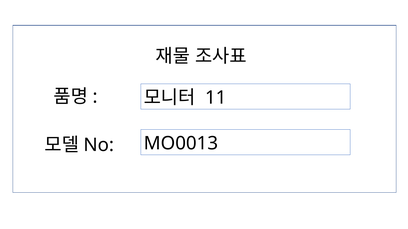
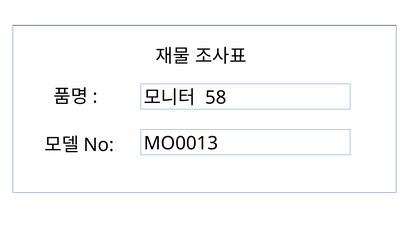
11: 11 -> 58 (216, 98)
